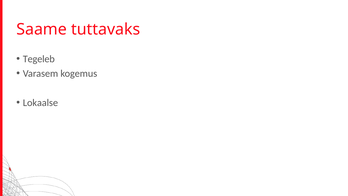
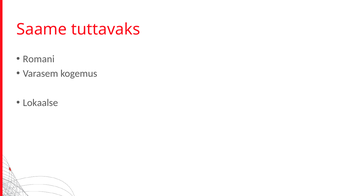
Tegeleb: Tegeleb -> Romani (39, 59)
